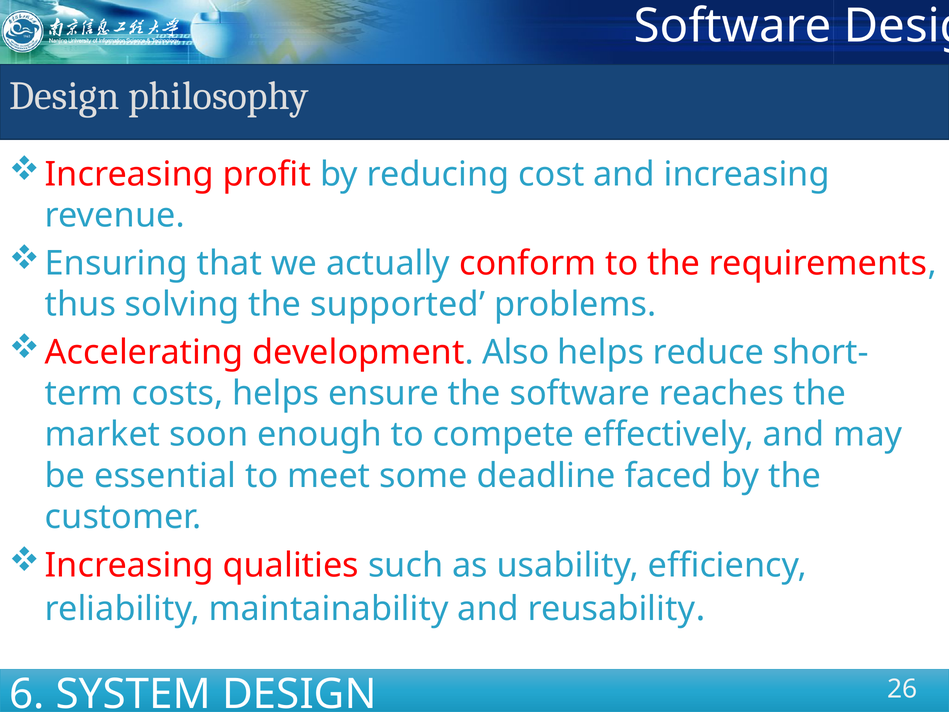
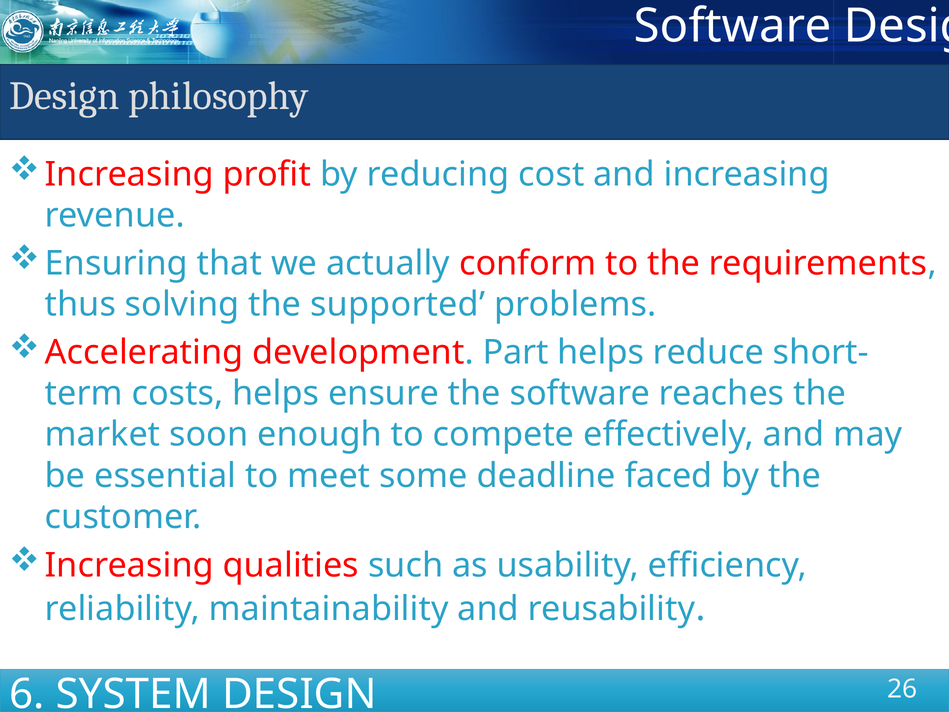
Also: Also -> Part (516, 352)
